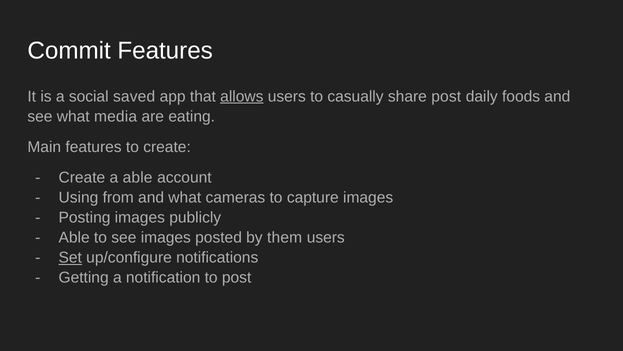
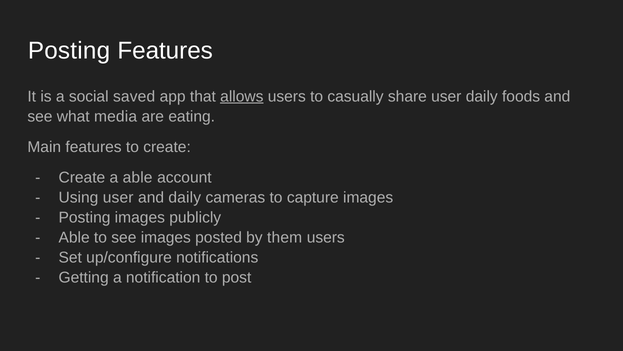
Commit: Commit -> Posting (69, 50)
share post: post -> user (446, 96)
Using from: from -> user (118, 197)
and what: what -> daily (185, 197)
Set underline: present -> none (70, 257)
